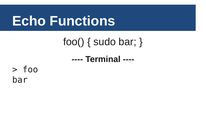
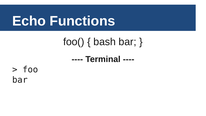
sudo: sudo -> bash (105, 42)
